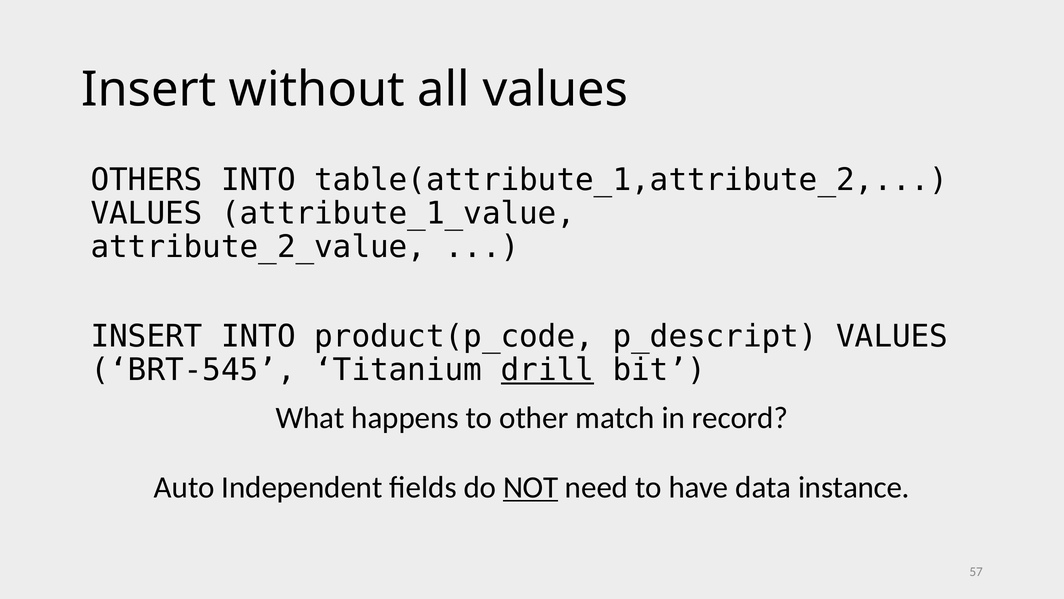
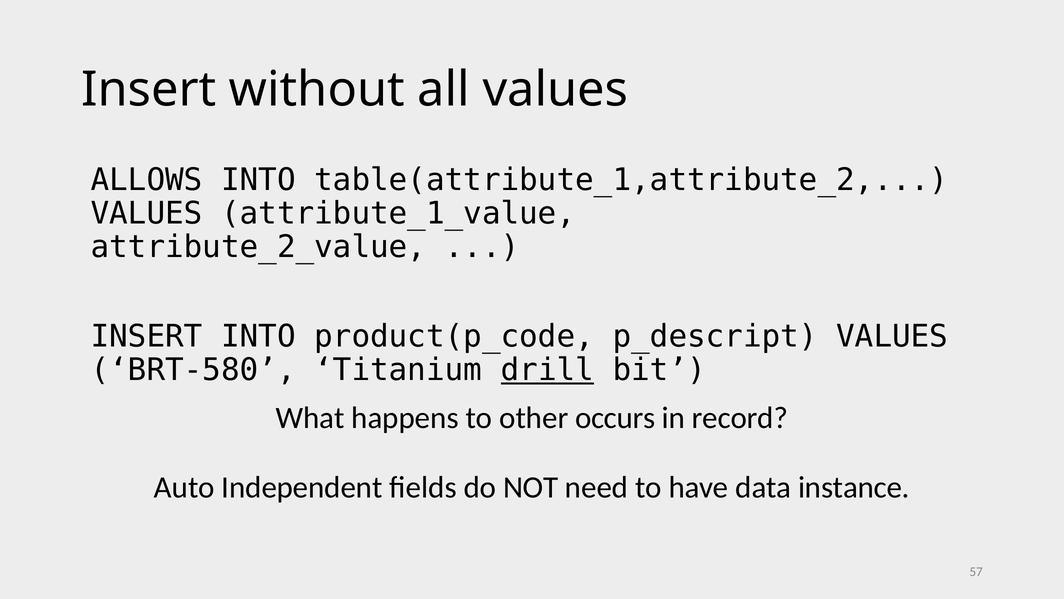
OTHERS: OTHERS -> ALLOWS (147, 180)
BRT-545: BRT-545 -> BRT-580 (193, 370)
match: match -> occurs (615, 417)
NOT underline: present -> none (531, 487)
